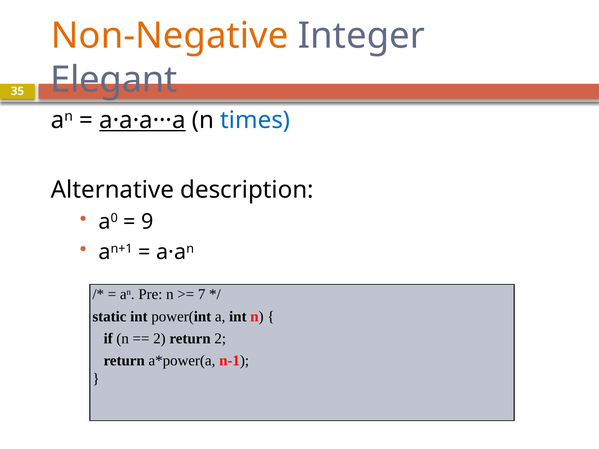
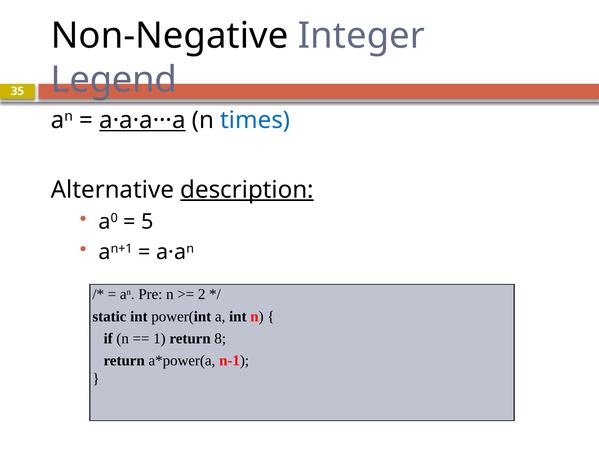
Non-Negative colour: orange -> black (170, 36)
Elegant: Elegant -> Legend (114, 80)
description underline: none -> present (247, 190)
9: 9 -> 5 (147, 222)
7: 7 -> 2 (202, 295)
2: 2 -> 1 (159, 339)
return 2: 2 -> 8 (220, 339)
